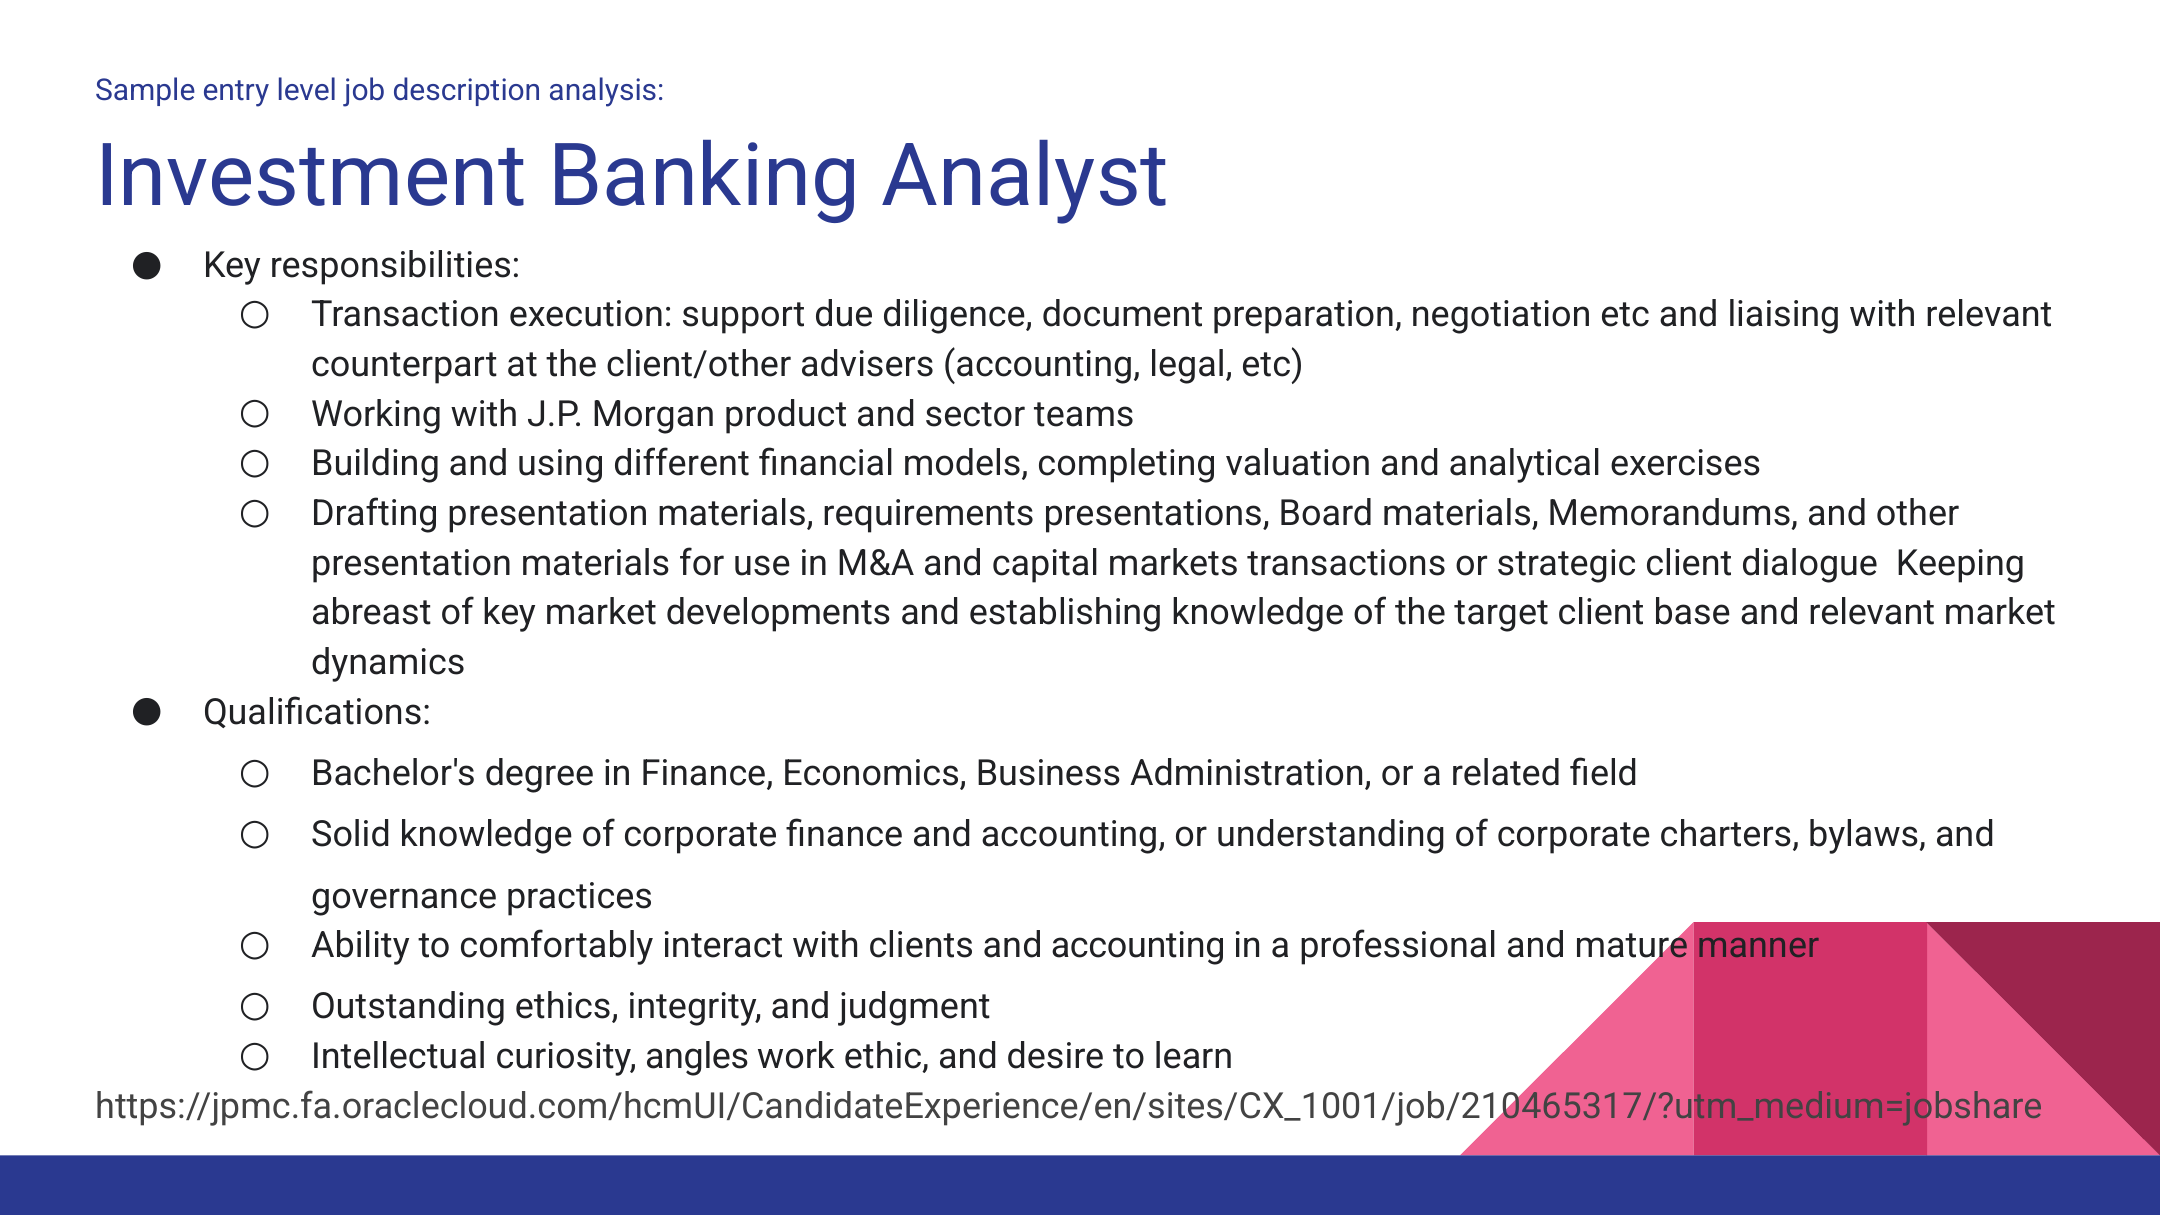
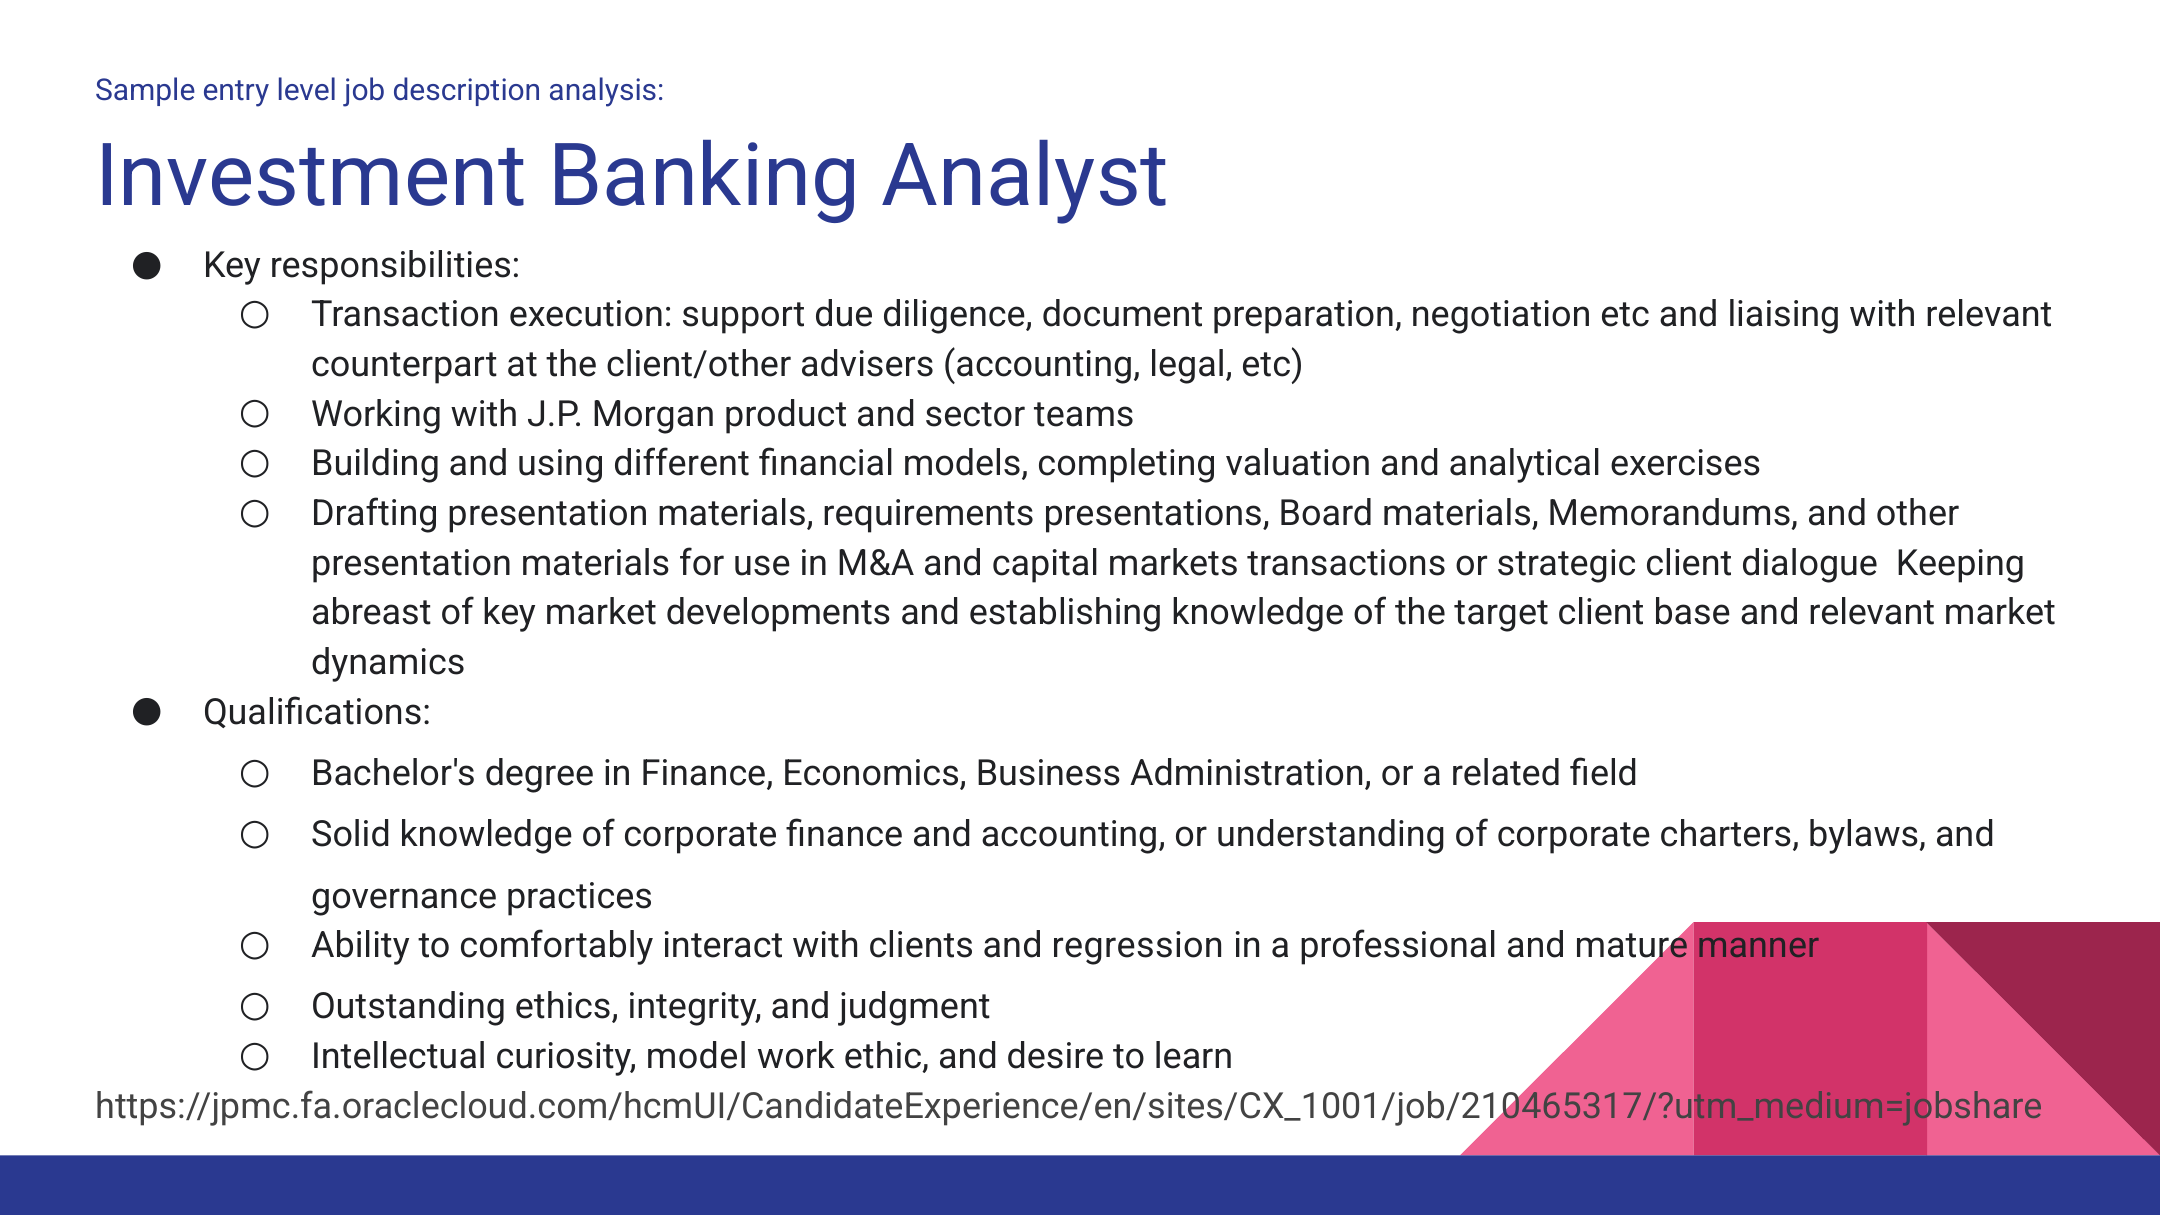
clients and accounting: accounting -> regression (1138, 946)
angles: angles -> model (697, 1057)
